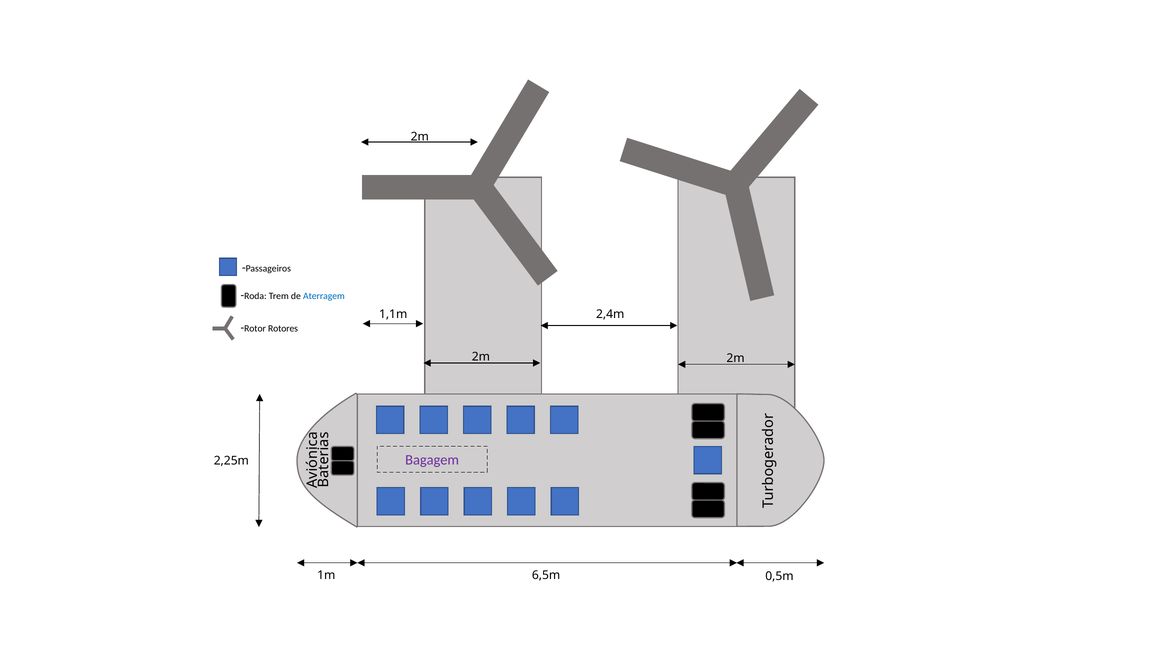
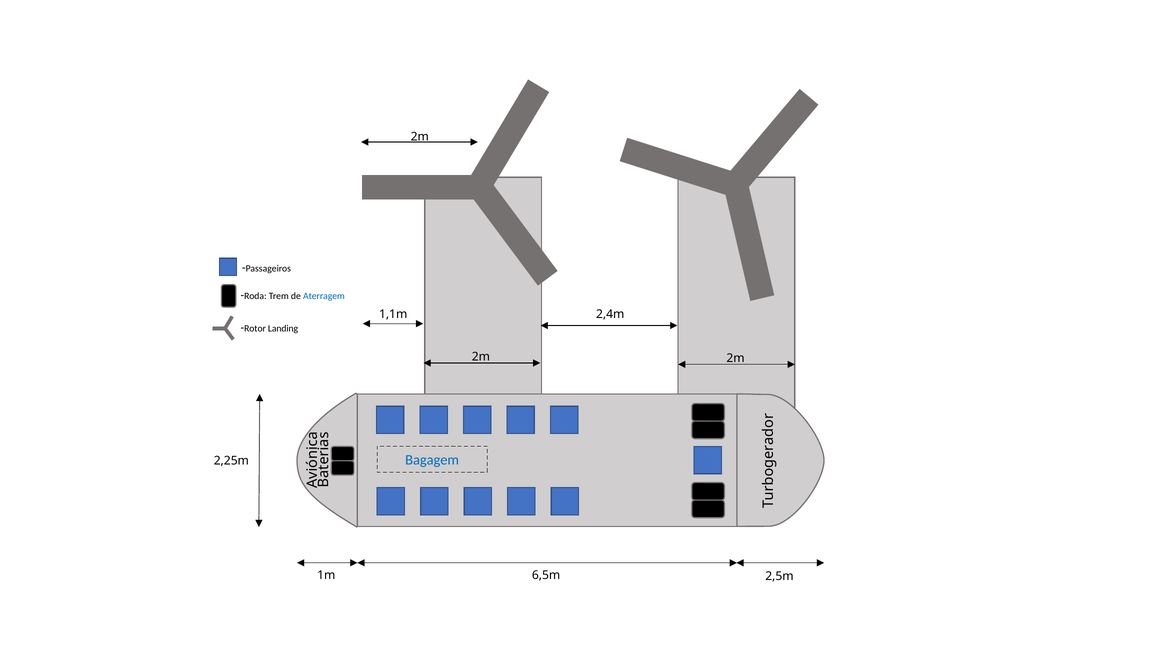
Rotores: Rotores -> Landing (283, 329)
Bagagem colour: purple -> blue (432, 460)
0,5m: 0,5m -> 2,5m (779, 577)
